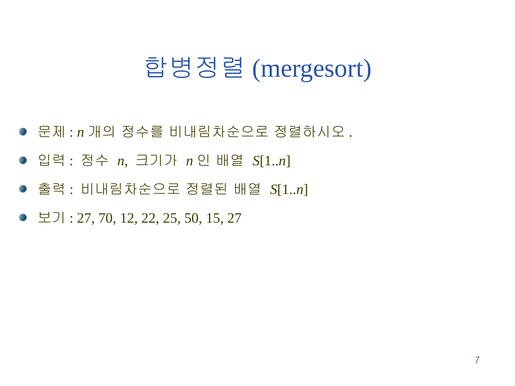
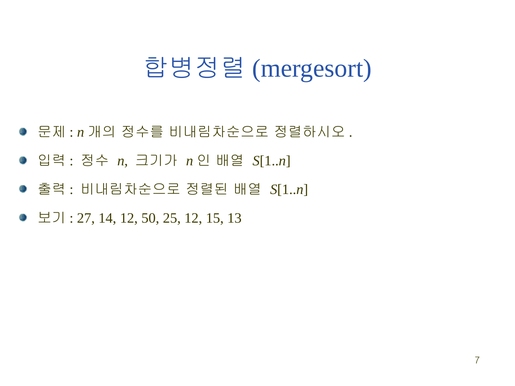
70: 70 -> 14 (107, 218)
22: 22 -> 50 (150, 218)
25 50: 50 -> 12 (193, 218)
15 27: 27 -> 13 (234, 218)
